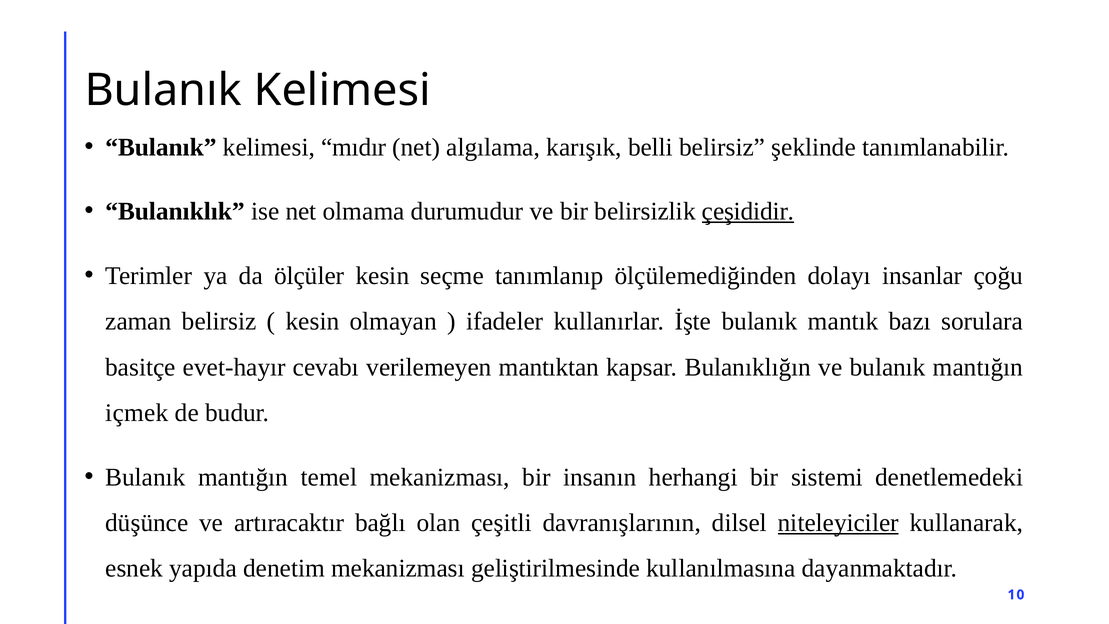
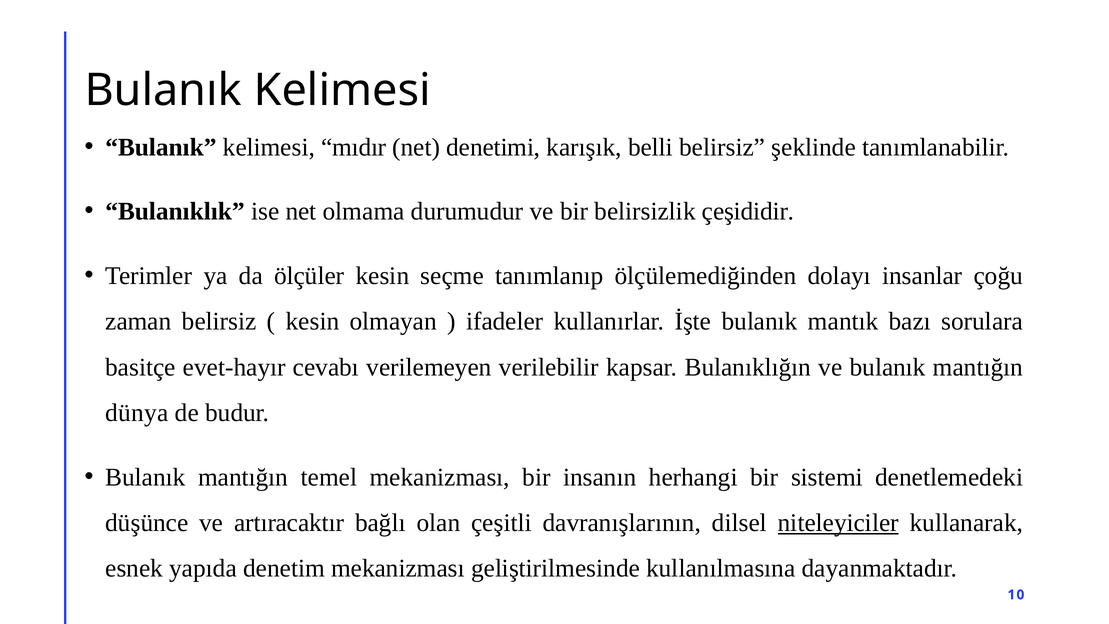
algılama: algılama -> denetimi (493, 147)
çeşididir underline: present -> none (748, 211)
mantıktan: mantıktan -> verilebilir (549, 367)
içmek: içmek -> dünya (137, 413)
